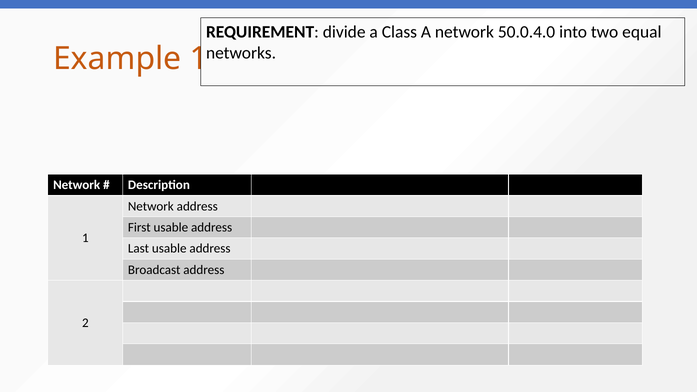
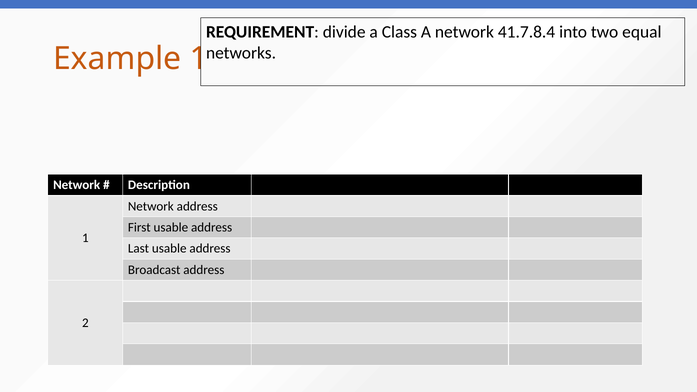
50.0.4.0: 50.0.4.0 -> 41.7.8.4 (527, 32)
